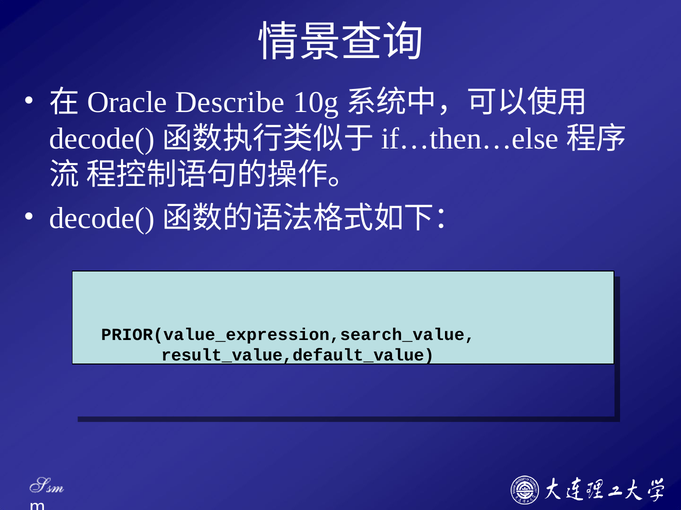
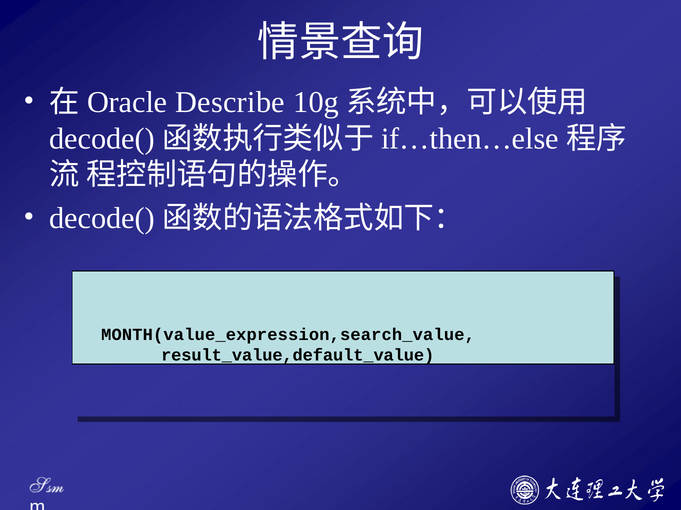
PRIOR(value_expression,search_value: PRIOR(value_expression,search_value -> MONTH(value_expression,search_value (288, 335)
